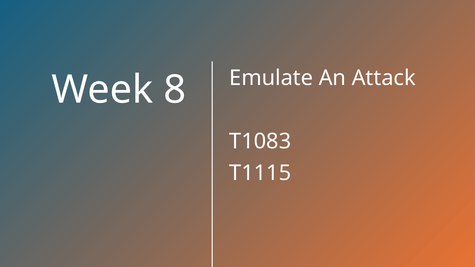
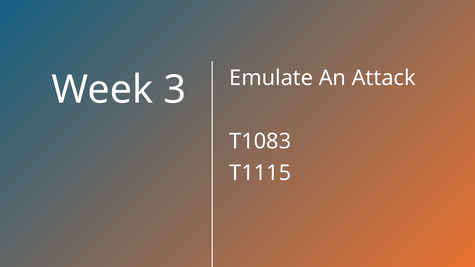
8: 8 -> 3 (175, 90)
